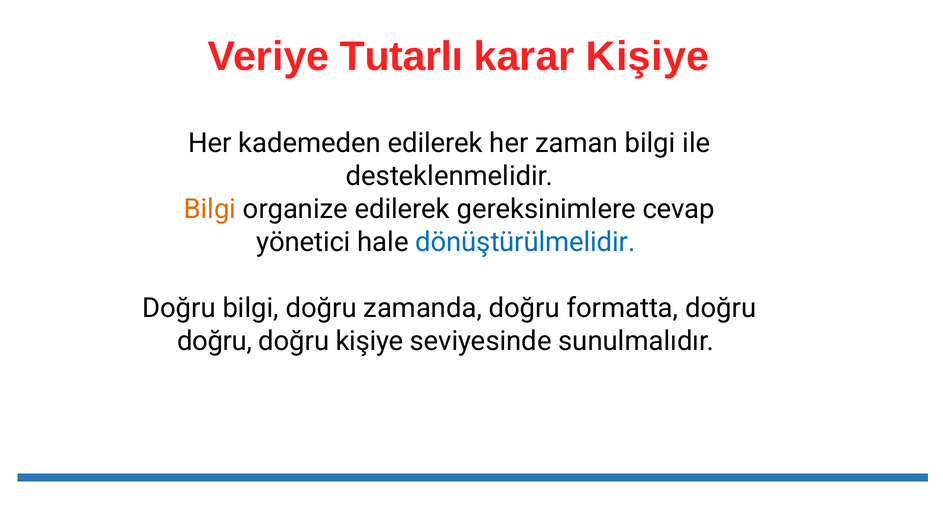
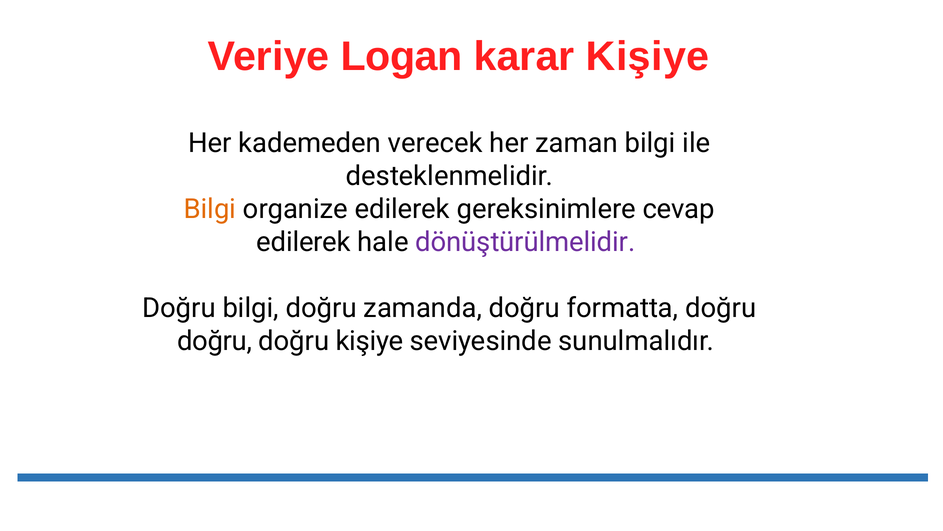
Tutarlı: Tutarlı -> Logan (402, 56)
kademeden edilerek: edilerek -> verecek (435, 143)
yönetici: yönetici -> edilerek (304, 242)
dönüştürülmelidir colour: blue -> purple (525, 242)
